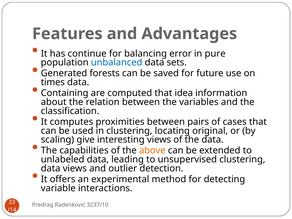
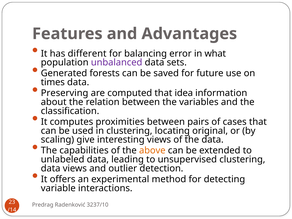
continue: continue -> different (87, 54)
pure: pure -> what (215, 54)
unbalanced colour: blue -> purple (117, 62)
Containing: Containing -> Preserving (65, 93)
